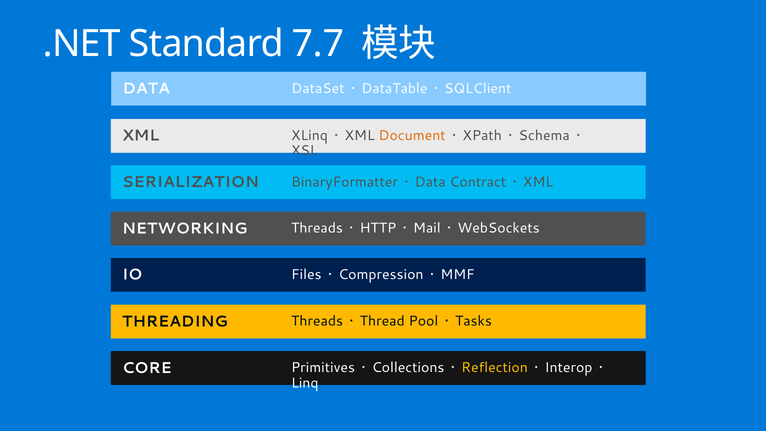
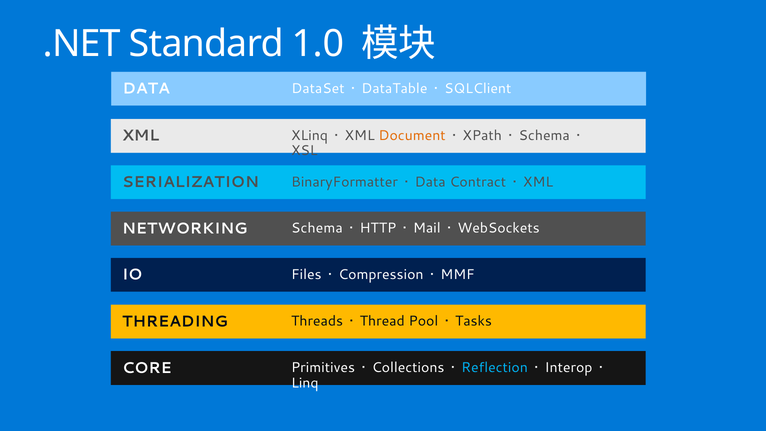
7.7: 7.7 -> 1.0 (318, 44)
NETWORKING Threads: Threads -> Schema (317, 228)
Reflection colour: yellow -> light blue (495, 368)
